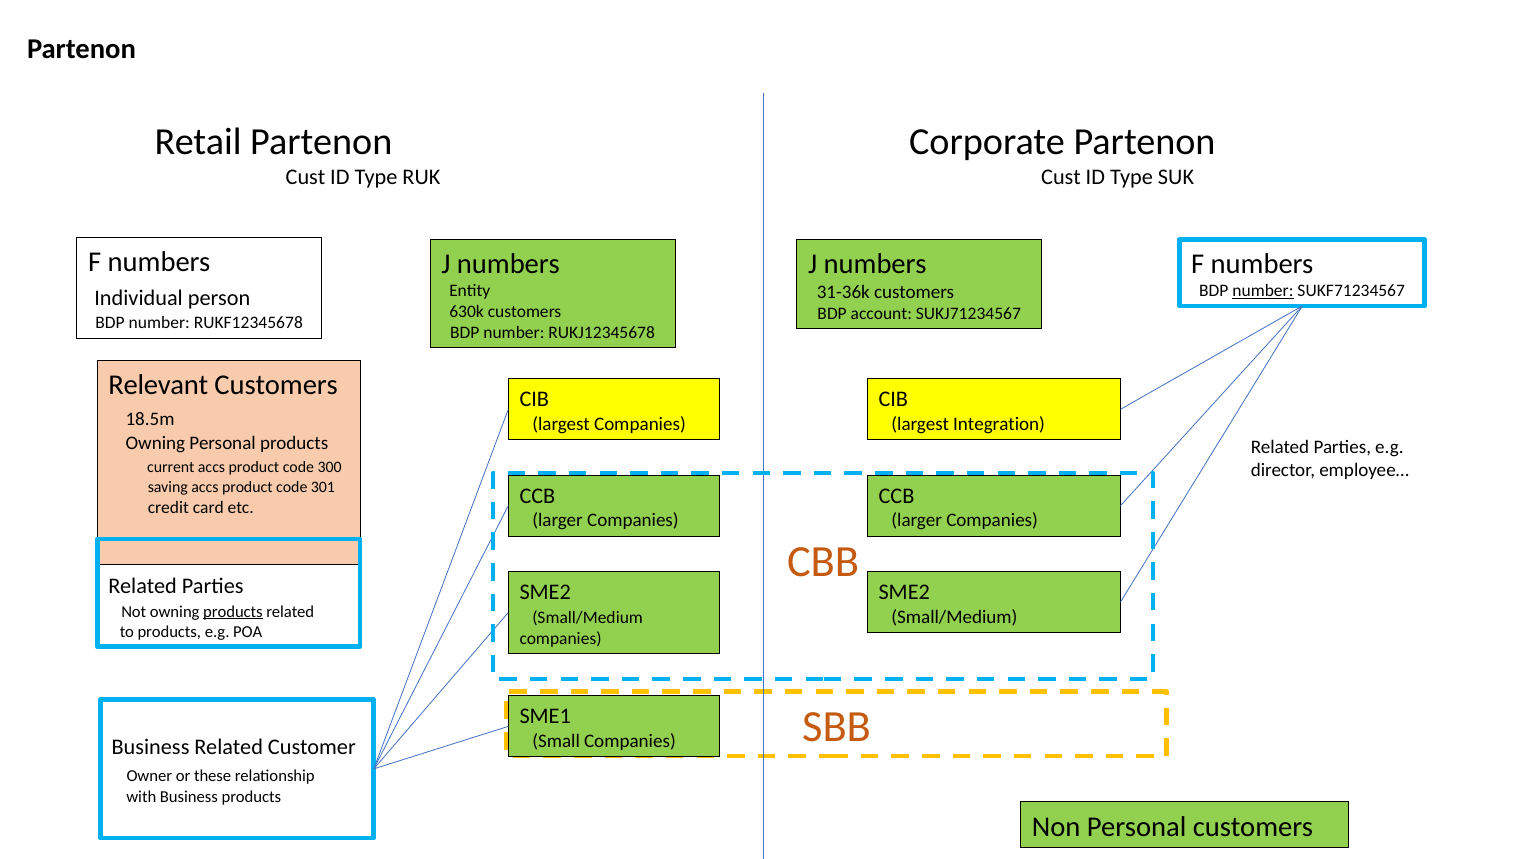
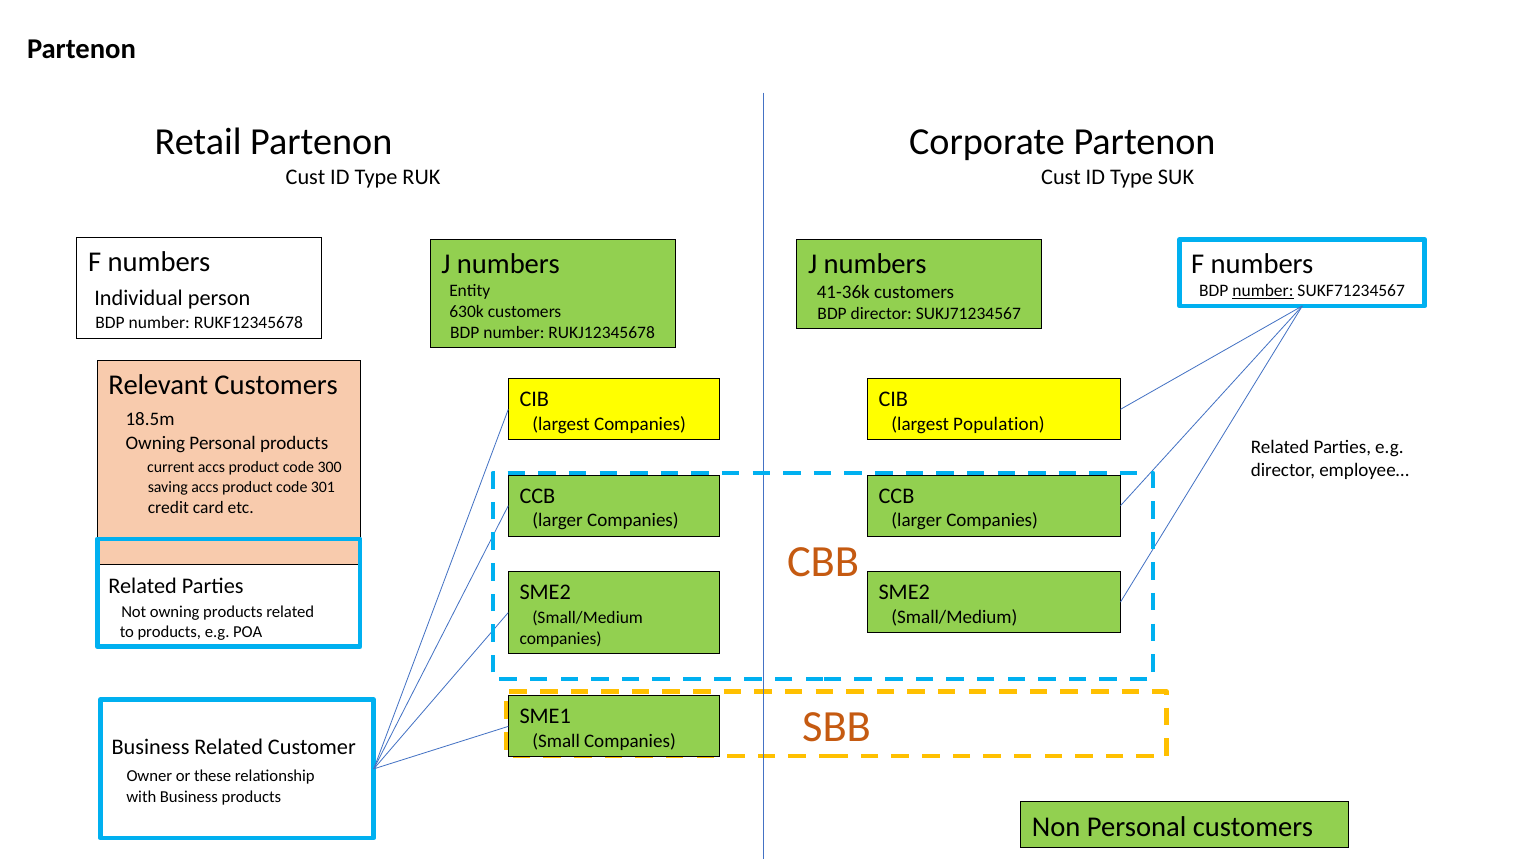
31-36k: 31-36k -> 41-36k (843, 292)
BDP account: account -> director (881, 314)
Integration: Integration -> Population (999, 424)
products underline: present -> none (233, 612)
